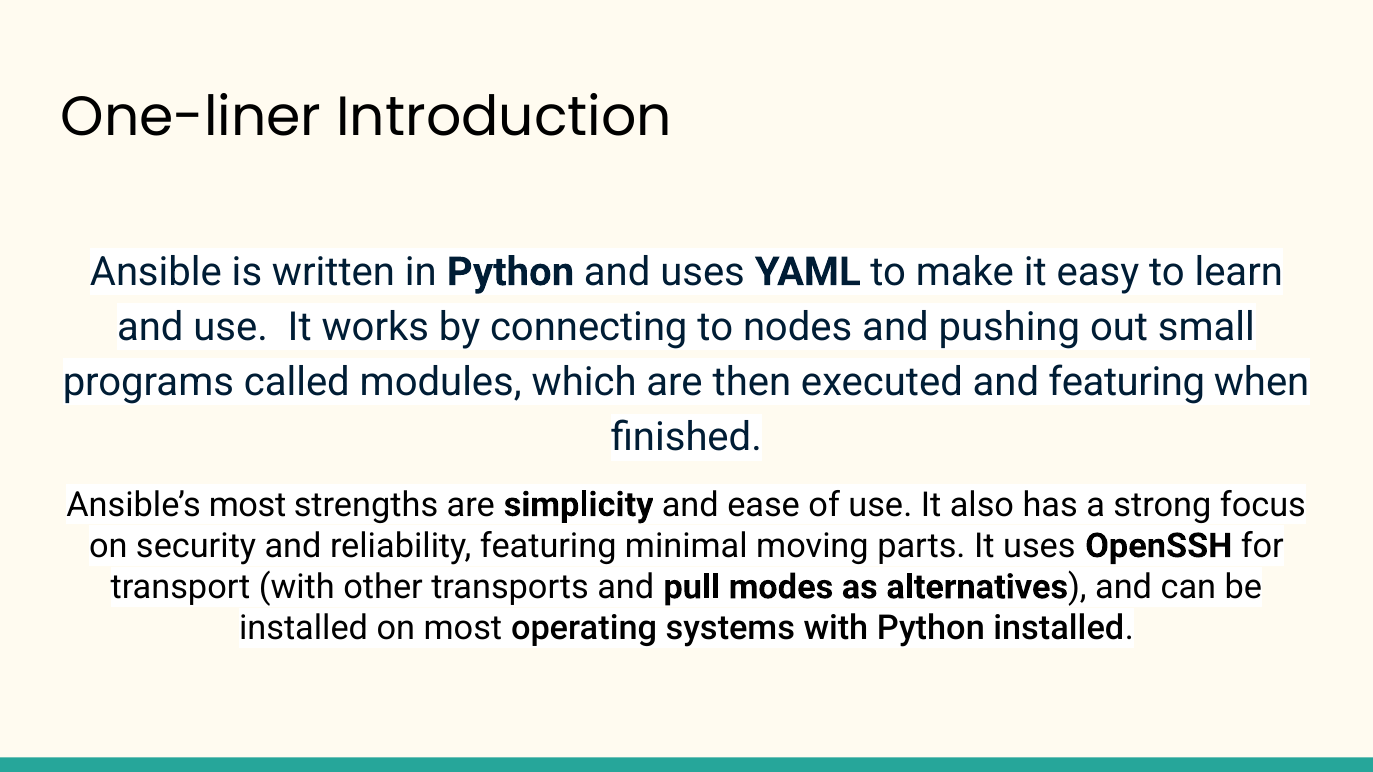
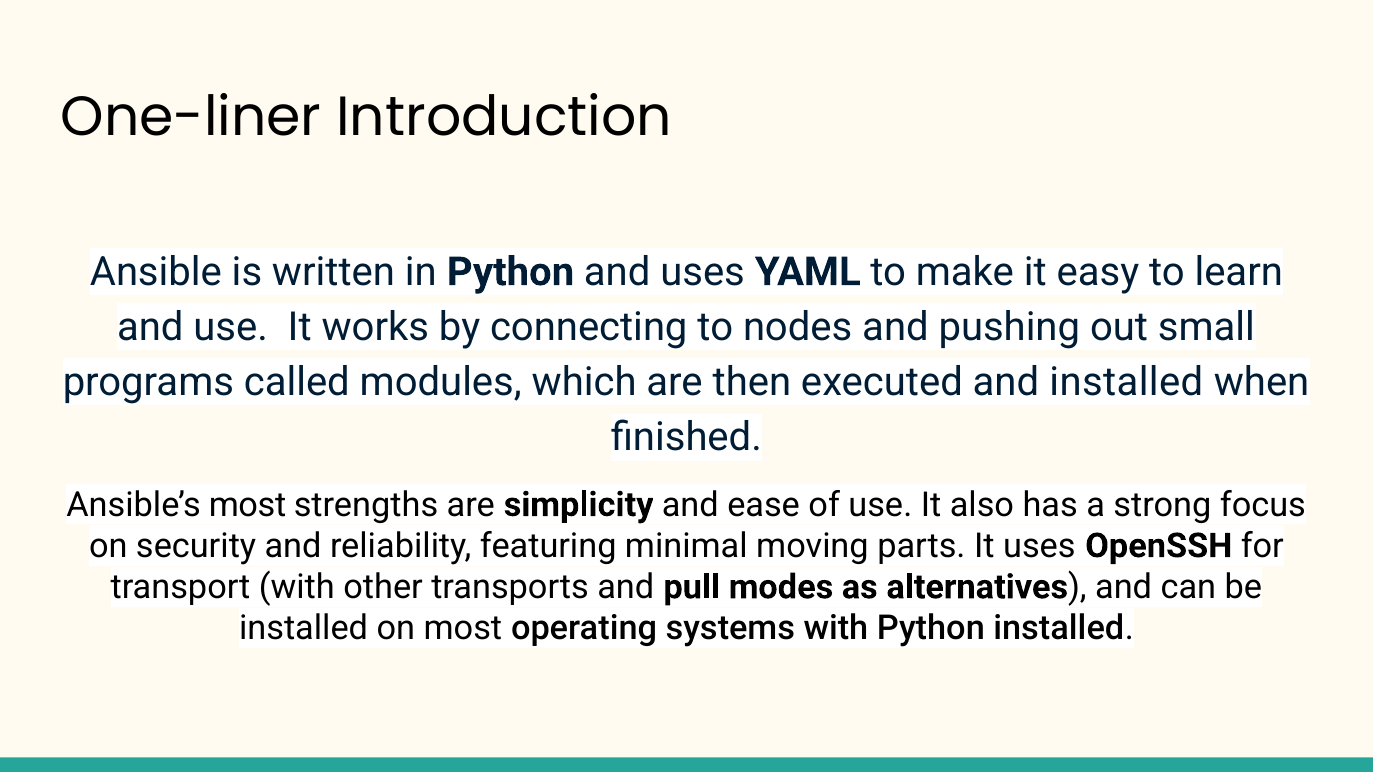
and featuring: featuring -> installed (1126, 383)
